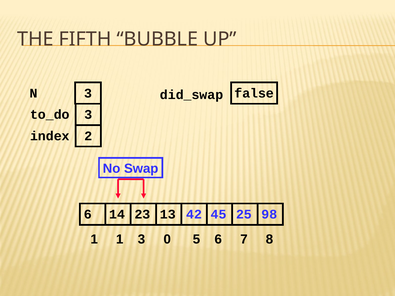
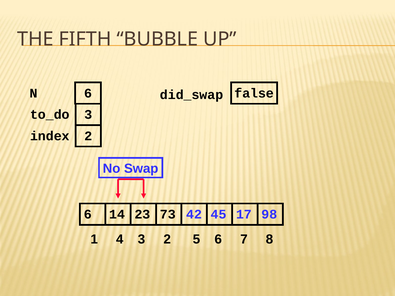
N 3: 3 -> 6 (88, 93)
13: 13 -> 73 (168, 214)
25: 25 -> 17 (244, 214)
1 1: 1 -> 4 (120, 239)
0: 0 -> 2 (167, 239)
